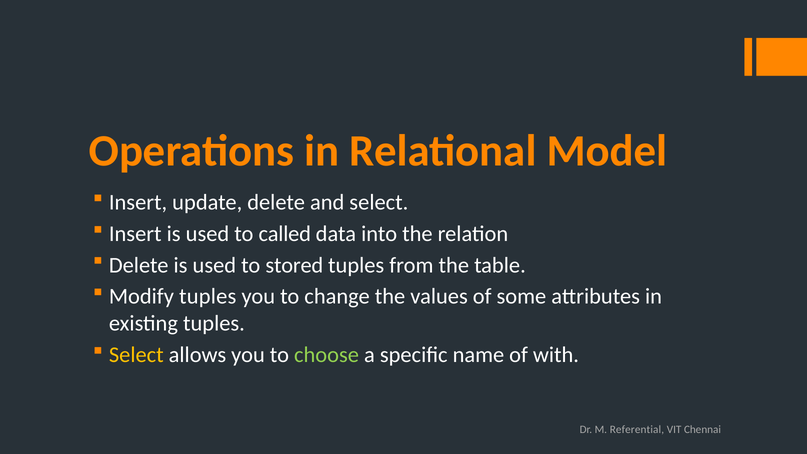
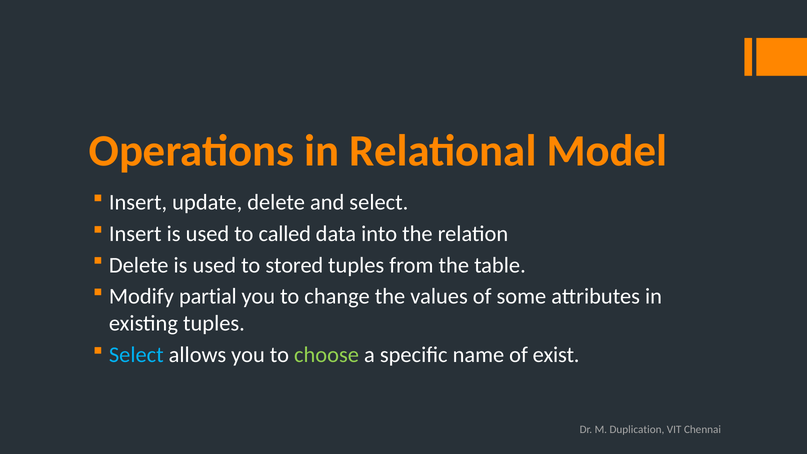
Modify tuples: tuples -> partial (208, 297)
Select colour: yellow -> light blue (136, 355)
with: with -> exist (556, 355)
Referential: Referential -> Duplication (637, 430)
